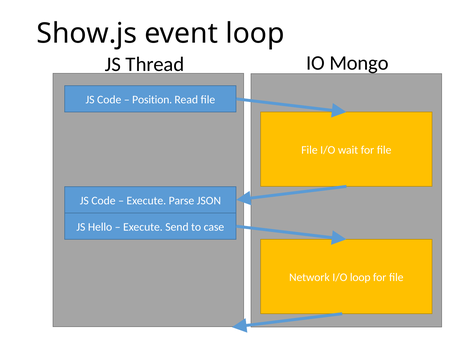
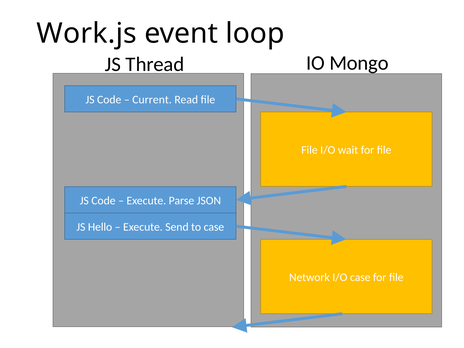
Show.js: Show.js -> Work.js (87, 34)
Position: Position -> Current (152, 100)
I/O loop: loop -> case (360, 277)
